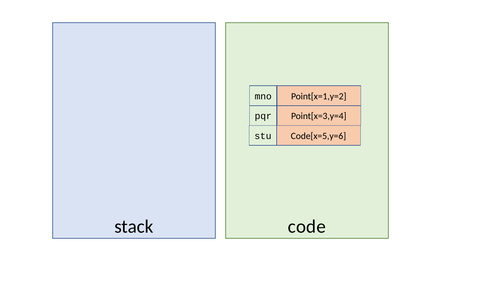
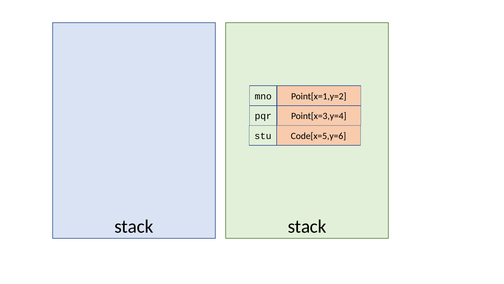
code: code -> stack (307, 226)
